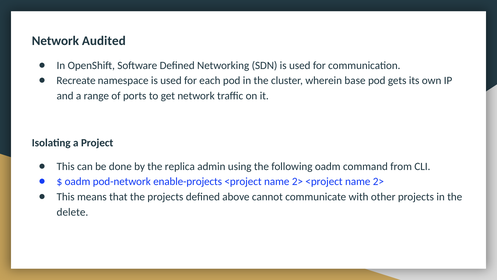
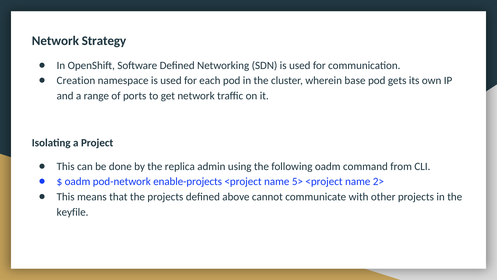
Audited: Audited -> Strategy (104, 41)
Recreate: Recreate -> Creation (76, 80)
2>: 2> -> 5> (297, 181)
delete: delete -> keyfile (73, 212)
